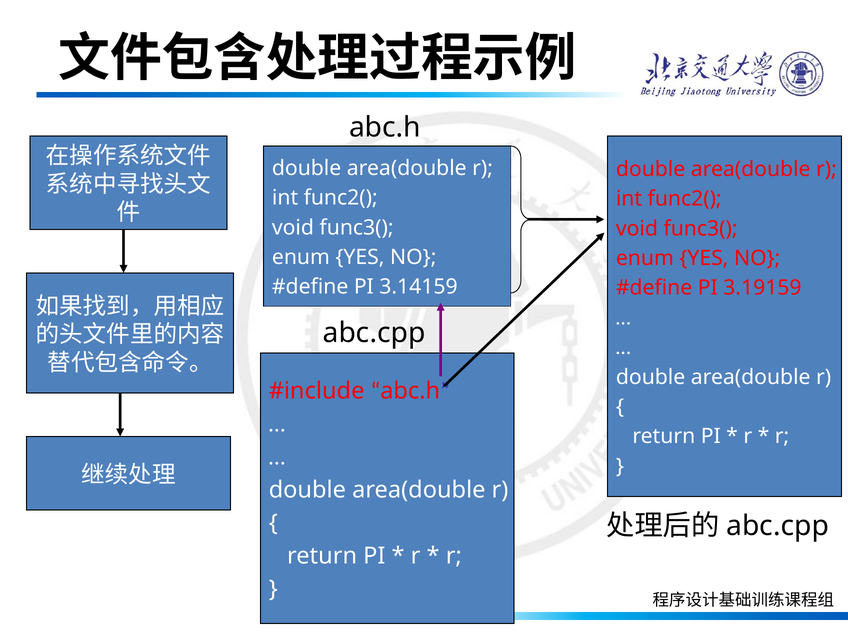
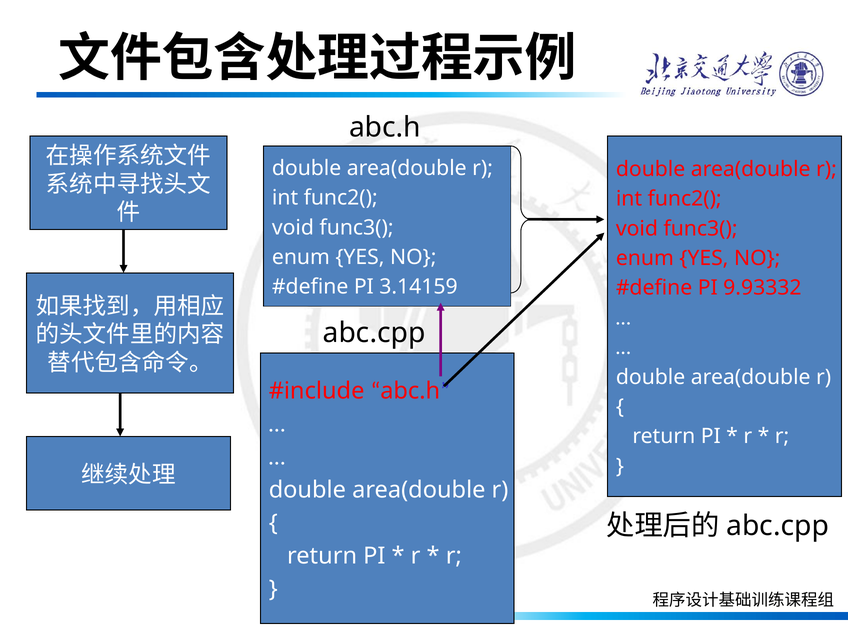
3.19159: 3.19159 -> 9.93332 (762, 288)
